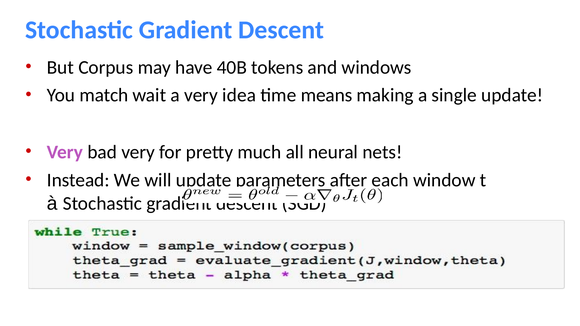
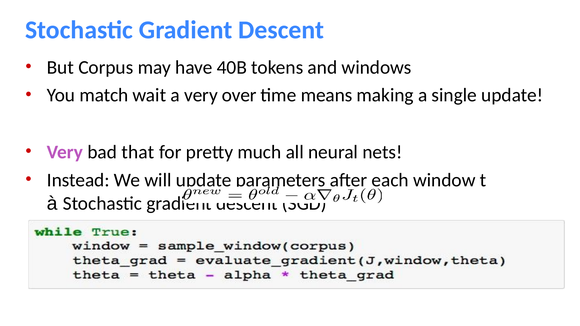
idea: idea -> over (239, 95)
bad very: very -> that (138, 152)
